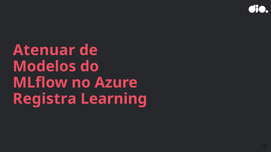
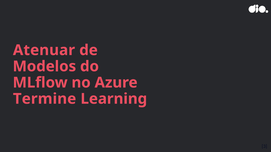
Registra: Registra -> Termine (45, 99)
